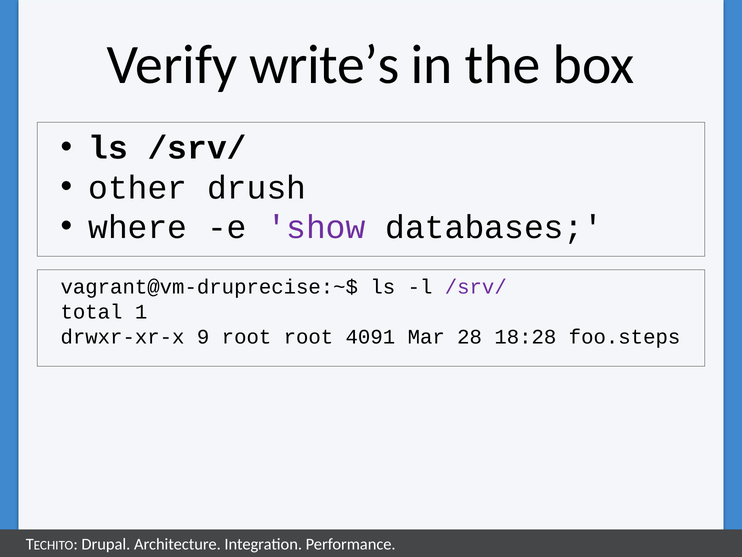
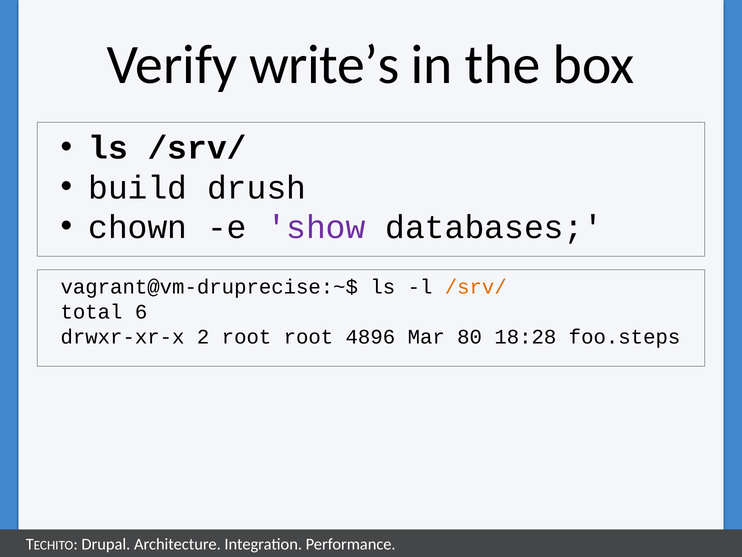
other: other -> build (138, 187)
where: where -> chown (138, 227)
/srv/ colour: purple -> orange (476, 287)
1: 1 -> 6 (141, 312)
9: 9 -> 2 (203, 336)
4091: 4091 -> 4896 (370, 336)
28: 28 -> 80 (470, 336)
